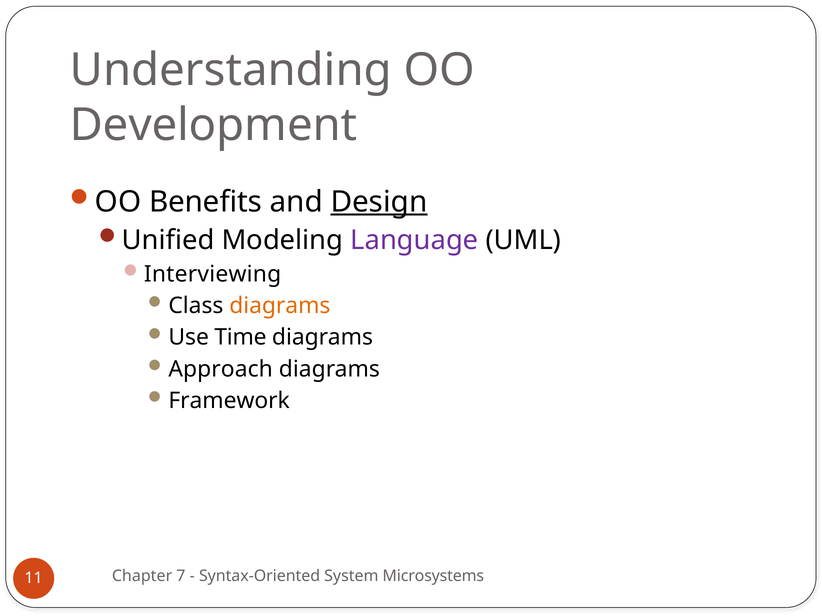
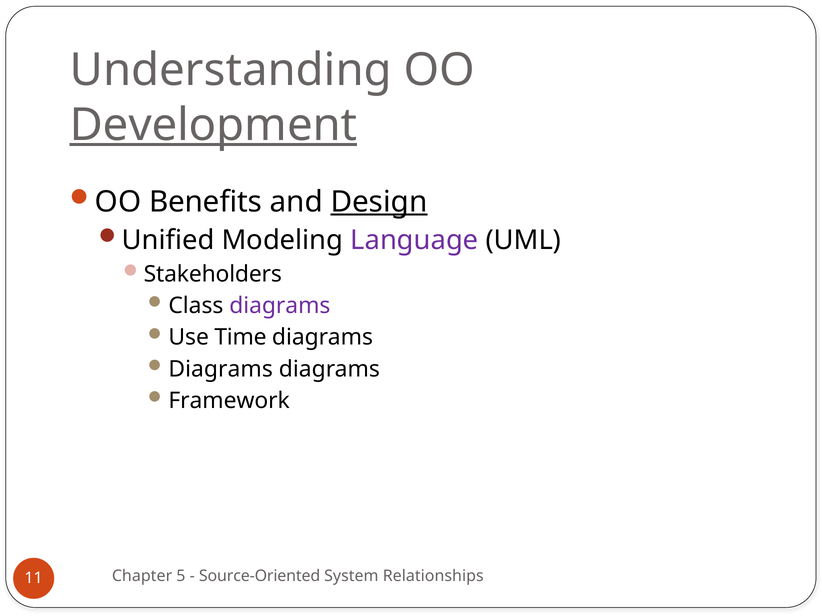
Development underline: none -> present (214, 125)
Interviewing: Interviewing -> Stakeholders (213, 274)
diagrams colour: orange -> purple (280, 306)
Approach: Approach -> Diagrams (221, 369)
7: 7 -> 5 (181, 576)
Syntax-Oriented: Syntax-Oriented -> Source-Oriented (260, 576)
Microsystems: Microsystems -> Relationships (433, 576)
